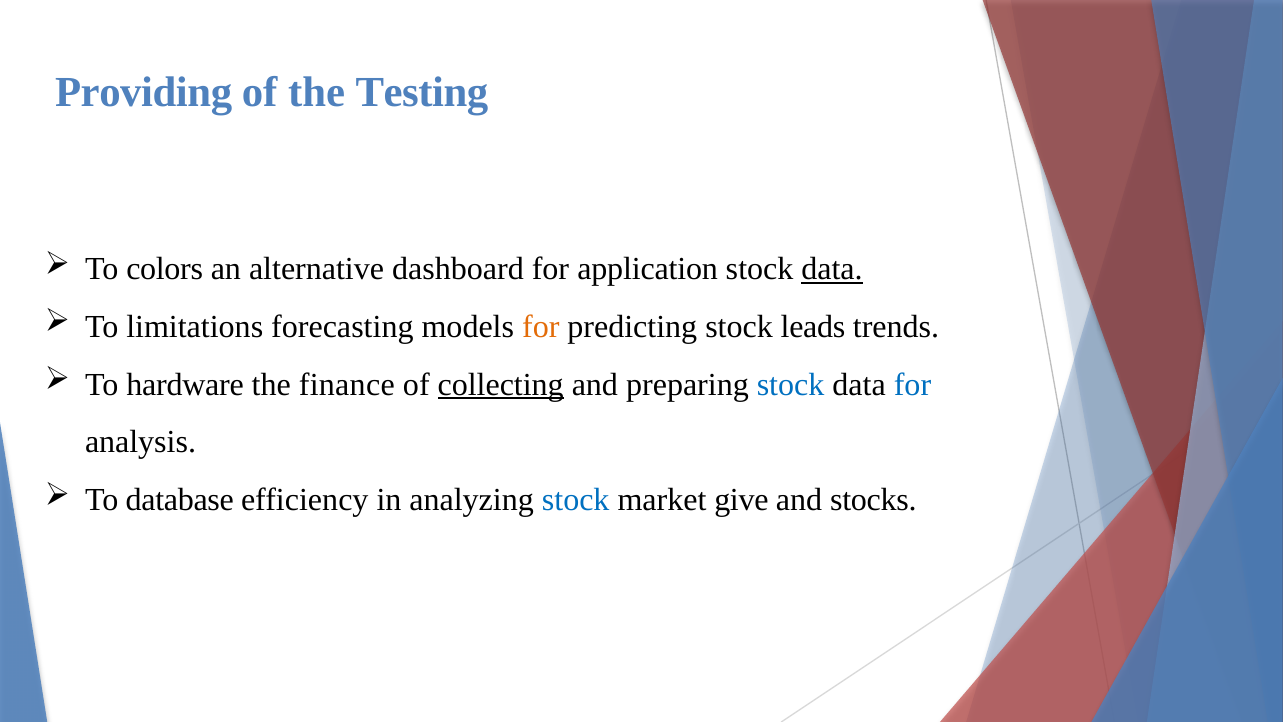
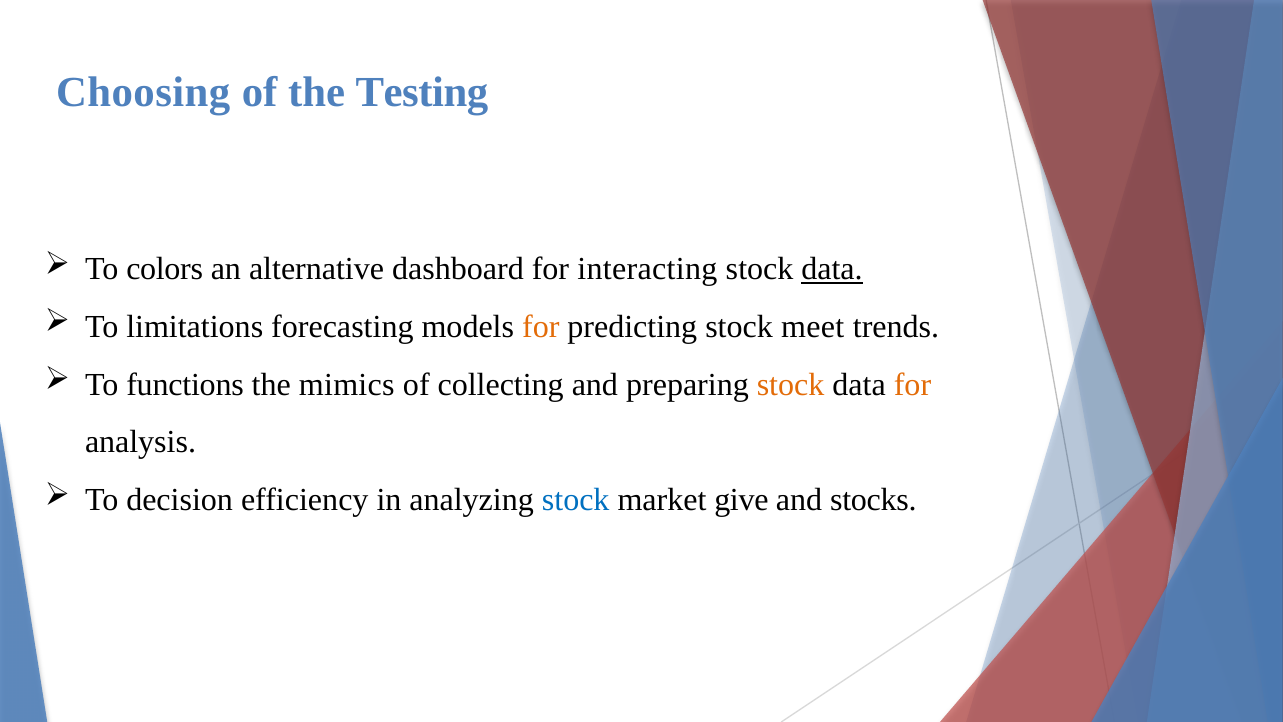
Providing: Providing -> Choosing (143, 93)
application: application -> interacting (647, 269)
leads: leads -> meet (813, 327)
hardware: hardware -> functions (185, 384)
finance: finance -> mimics (347, 384)
collecting underline: present -> none (501, 384)
stock colour: blue -> orange (791, 384)
for colour: blue -> orange (913, 384)
database: database -> decision (180, 500)
